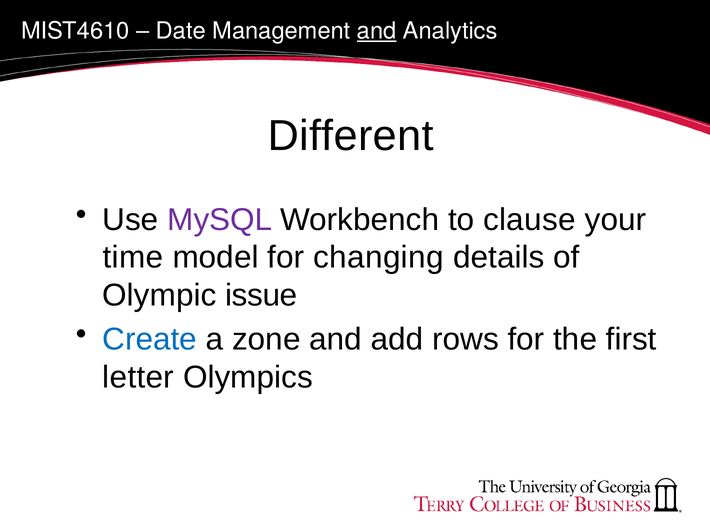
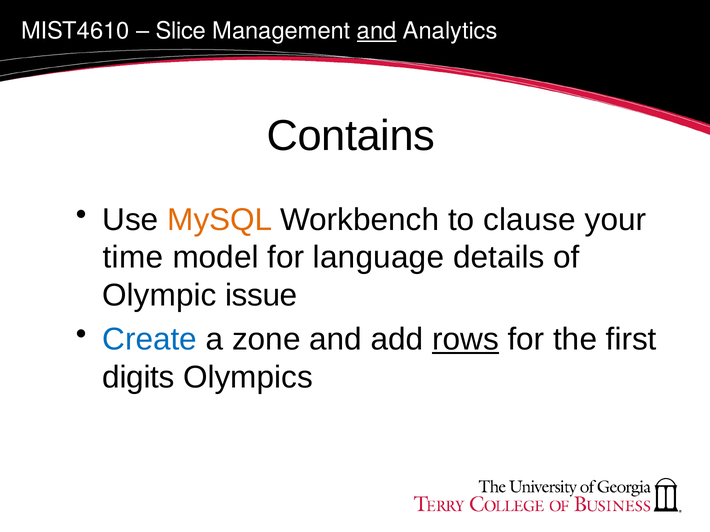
Date: Date -> Slice (181, 31)
Different: Different -> Contains (351, 136)
MySQL colour: purple -> orange (220, 220)
changing: changing -> language (379, 258)
rows underline: none -> present (466, 340)
letter: letter -> digits (139, 378)
